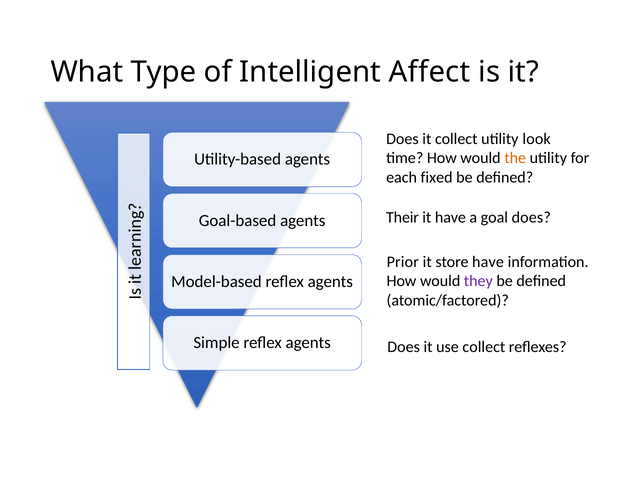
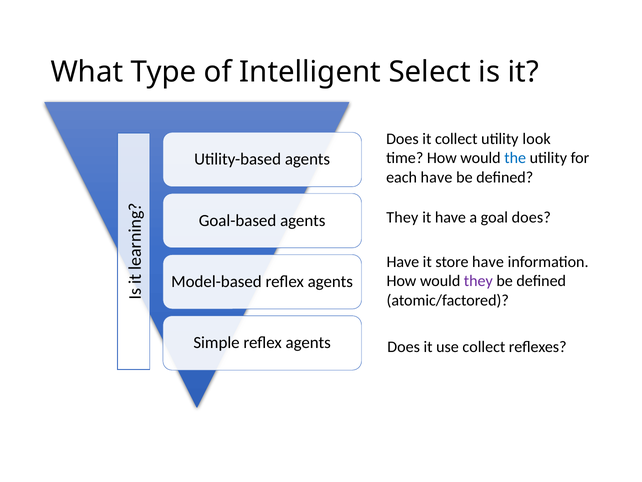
Affect: Affect -> Select (430, 72)
the colour: orange -> blue (515, 158)
each fixed: fixed -> have (437, 177)
Their: Their -> They (402, 217)
Prior: Prior -> Have (403, 261)
